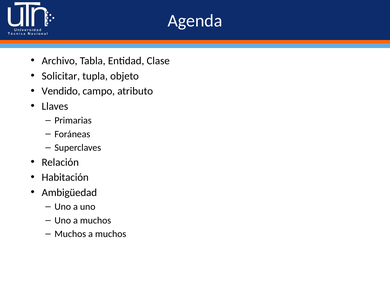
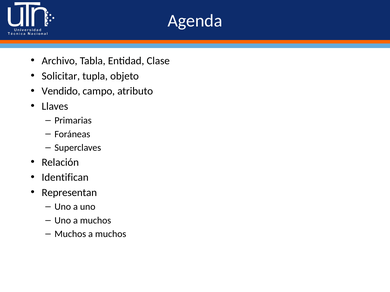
Habitación: Habitación -> Identifican (65, 178)
Ambigüedad: Ambigüedad -> Representan (69, 193)
